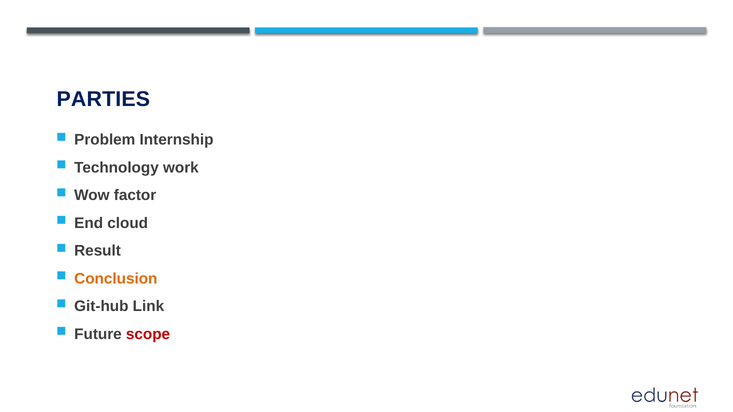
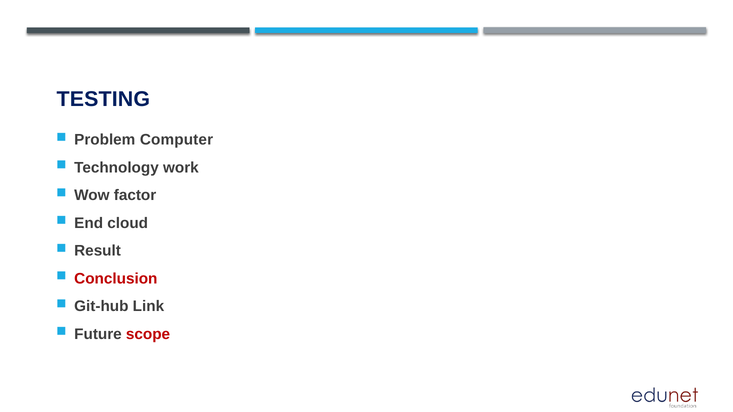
PARTIES: PARTIES -> TESTING (103, 99)
Internship: Internship -> Computer (176, 140)
Conclusion colour: orange -> red (116, 279)
